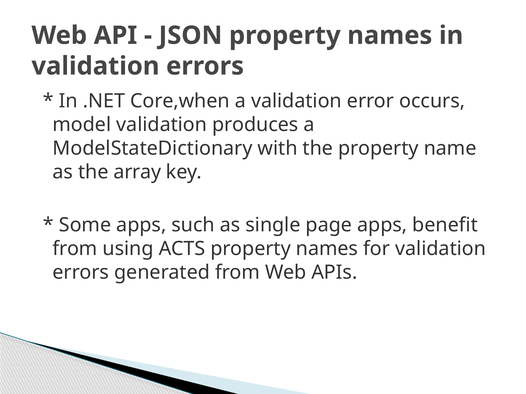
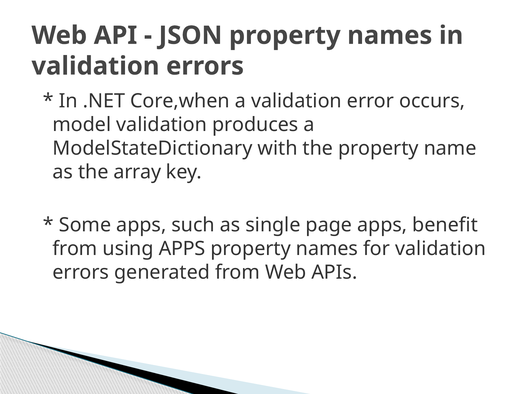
using ACTS: ACTS -> APPS (182, 249)
